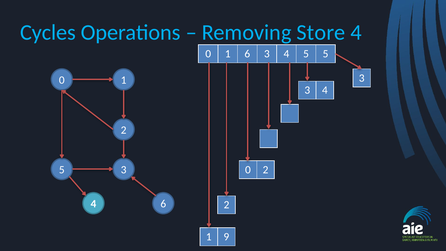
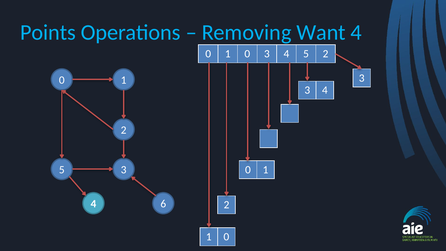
Cycles: Cycles -> Points (48, 32)
Store: Store -> Want (321, 32)
0 1 6: 6 -> 0 (247, 54)
5 5: 5 -> 2 (326, 54)
2: 2 -> 1 (266, 170)
9: 9 -> 0 (226, 237)
